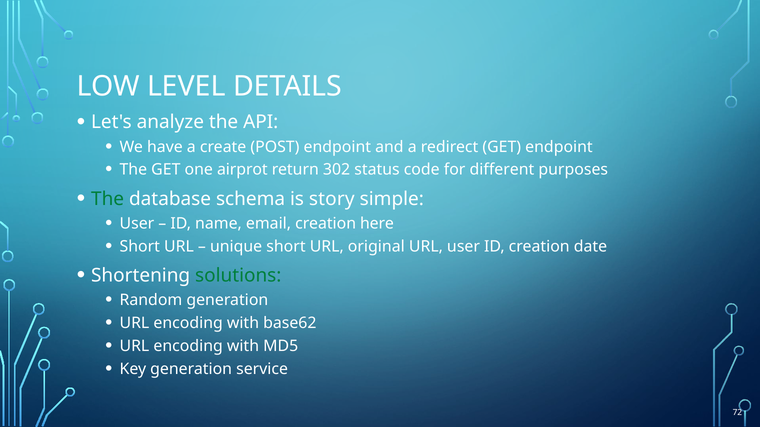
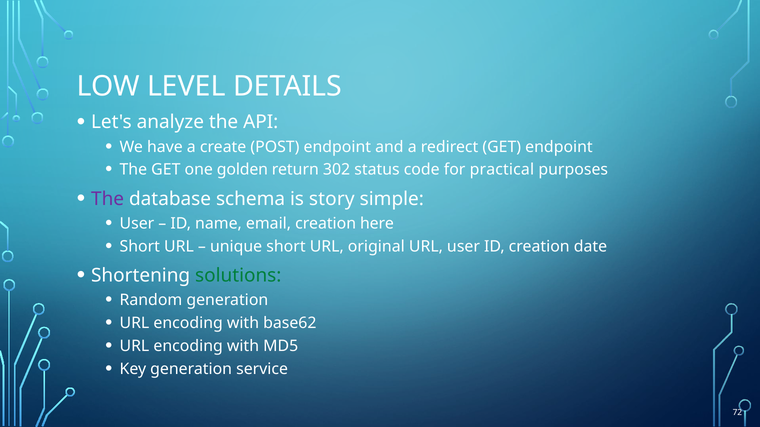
airprot: airprot -> golden (242, 170)
different: different -> practical (502, 170)
The colour: green -> purple (108, 199)
